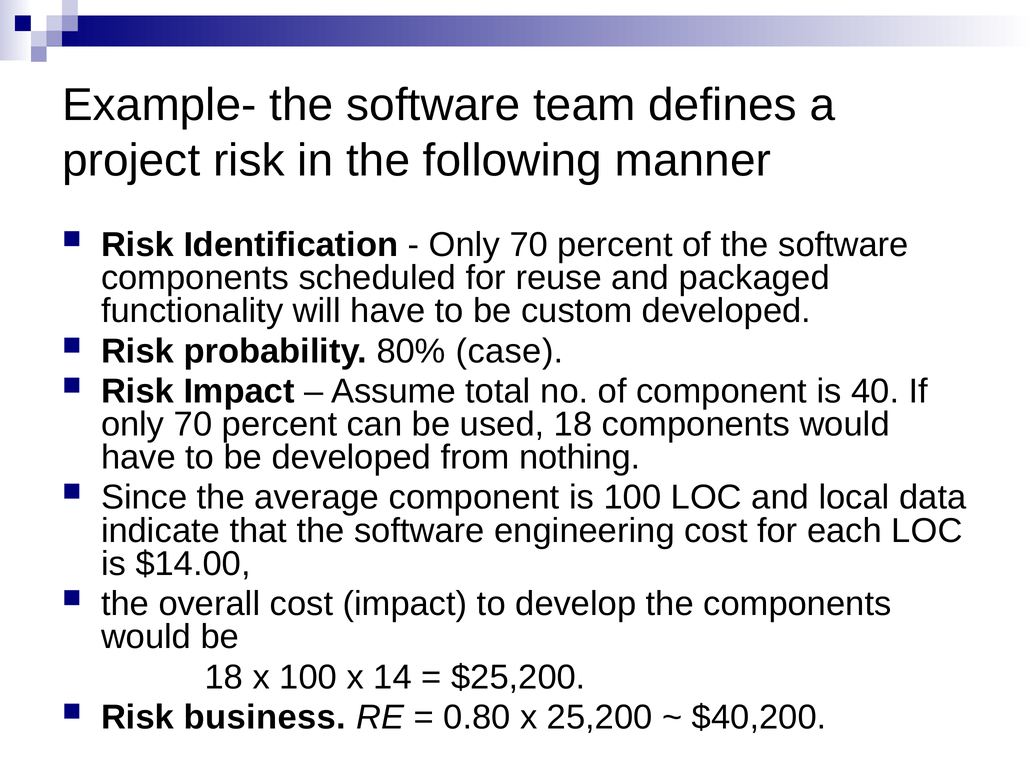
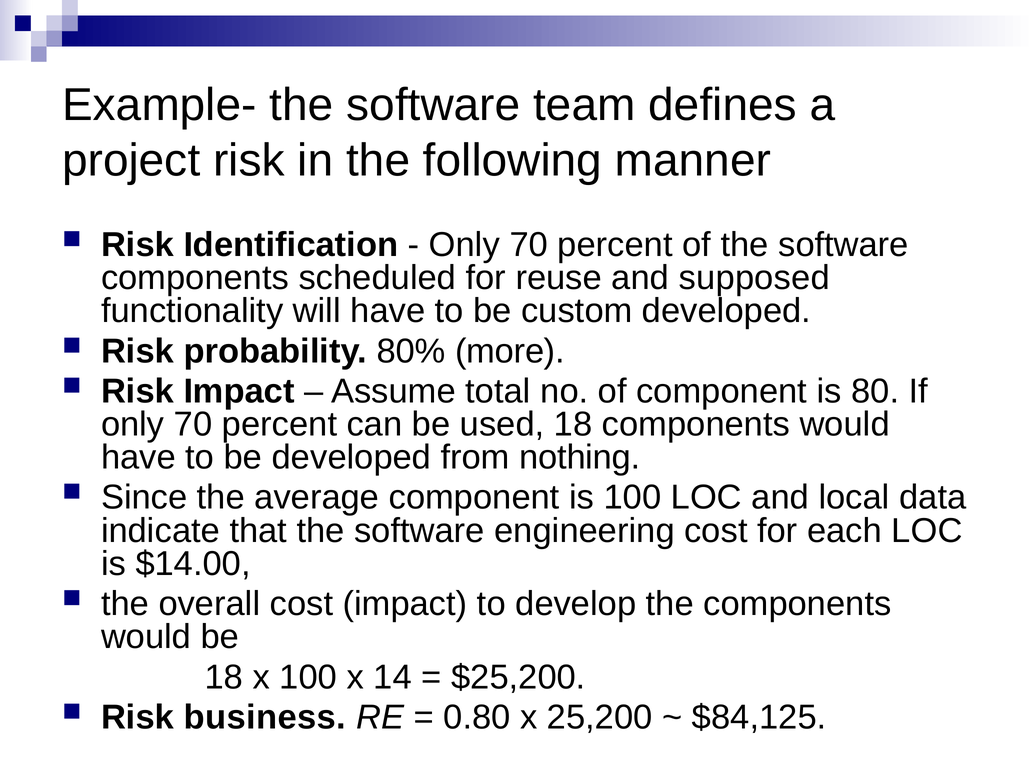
packaged: packaged -> supposed (754, 278)
case: case -> more (510, 351)
40: 40 -> 80 (875, 391)
$40,200: $40,200 -> $84,125 (759, 717)
